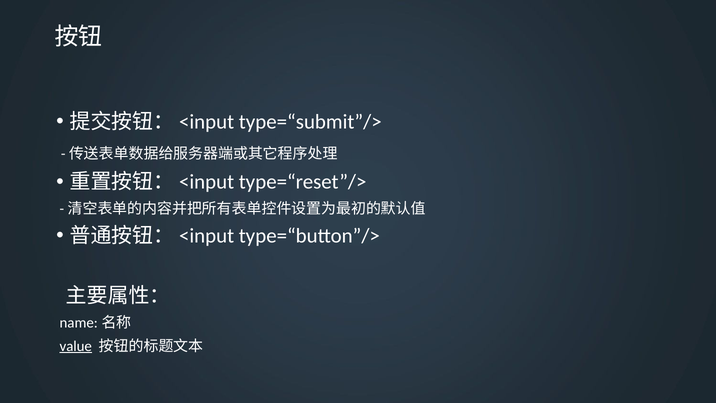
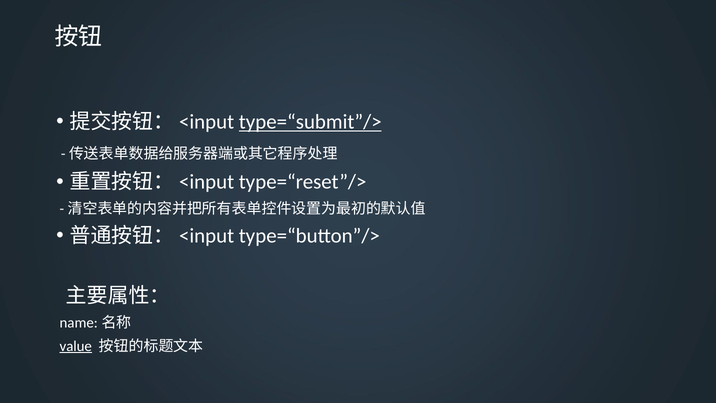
type=“submit”/> underline: none -> present (310, 122)
